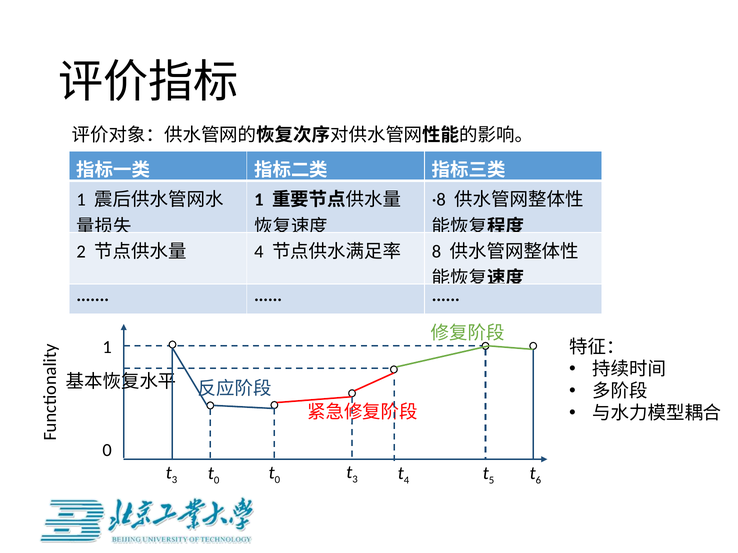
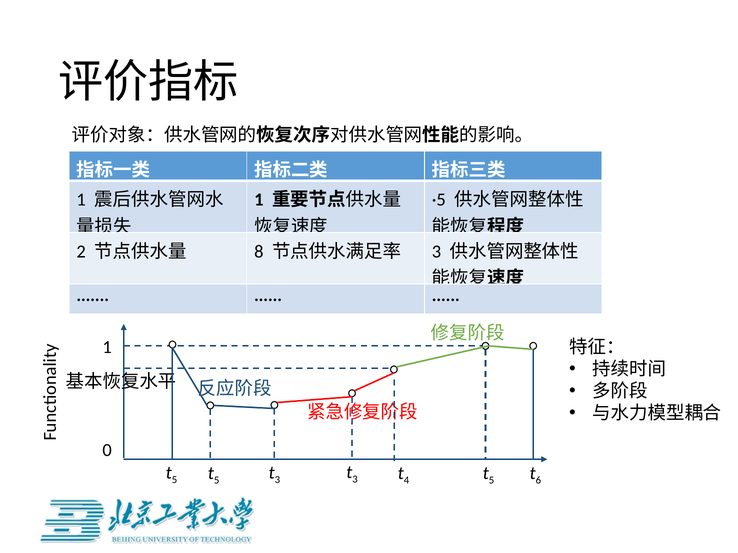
·8: ·8 -> ·5 (439, 200)
4: 4 -> 8 (259, 252)
8: 8 -> 3 (437, 252)
3: 3 -> 5 (175, 480)
0: 0 -> 5 (217, 481)
0: 0 -> 3 (277, 480)
